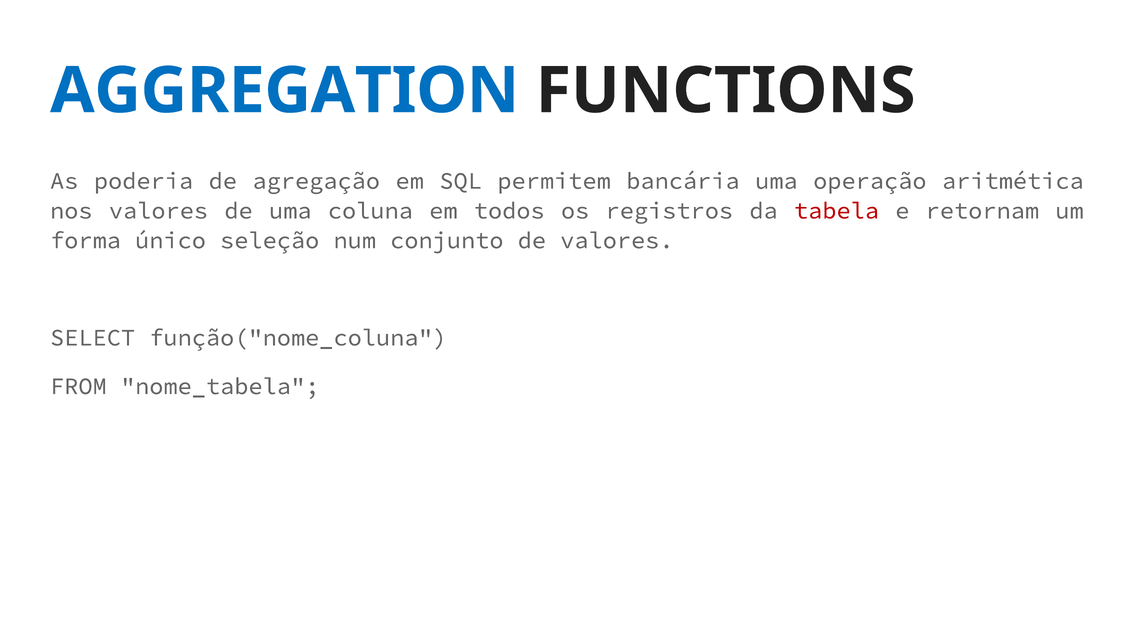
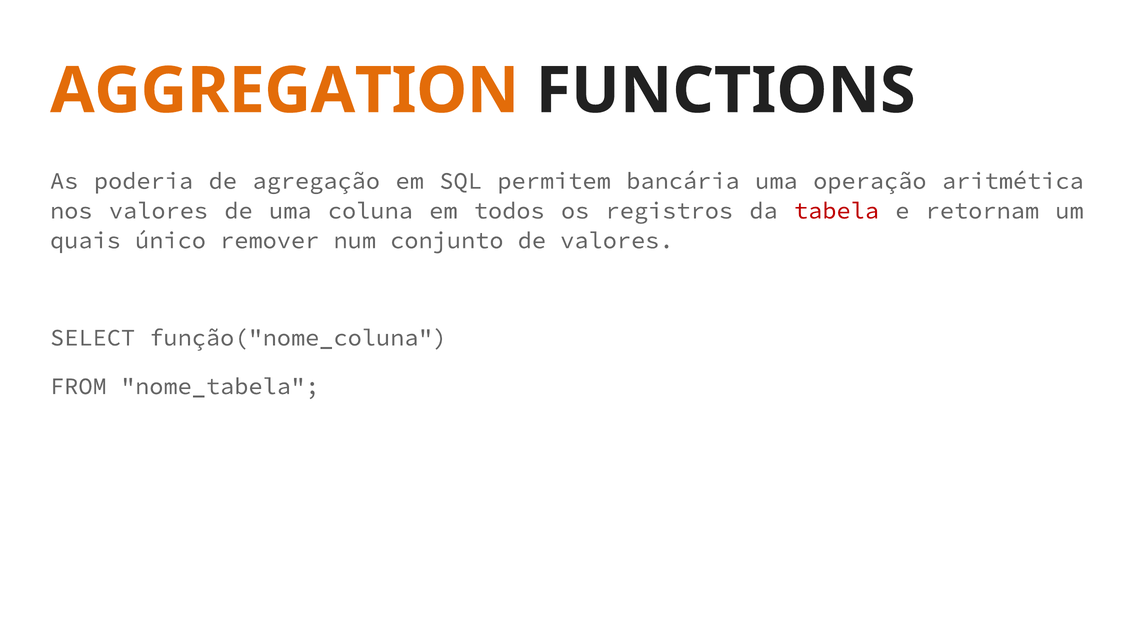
AGGREGATION colour: blue -> orange (285, 91)
forma: forma -> quais (85, 241)
seleção: seleção -> remover (270, 241)
